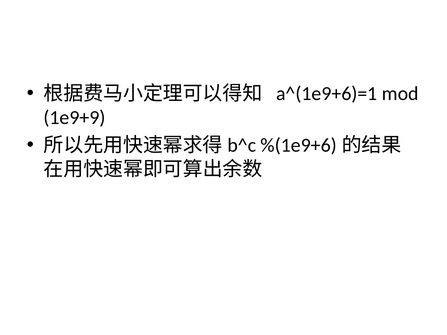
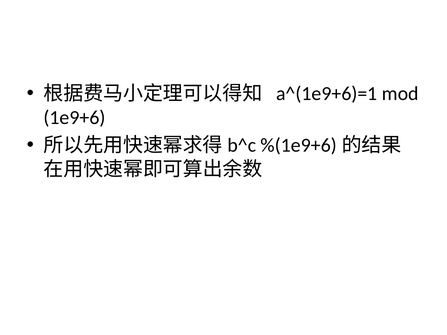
1e9+9: 1e9+9 -> 1e9+6 (75, 118)
